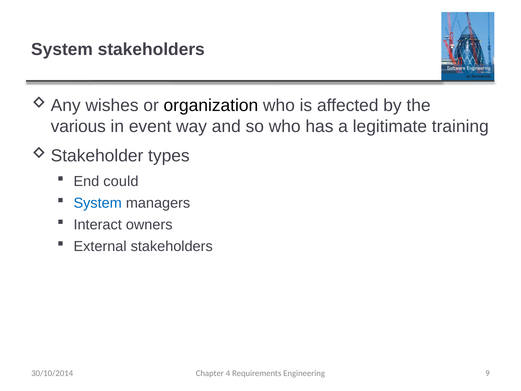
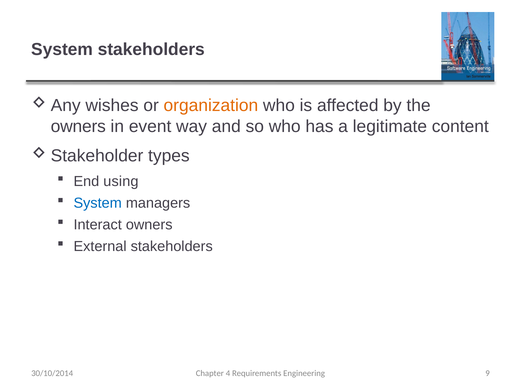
organization colour: black -> orange (211, 105)
various: various -> owners (78, 126)
training: training -> content (460, 126)
could: could -> using (121, 181)
